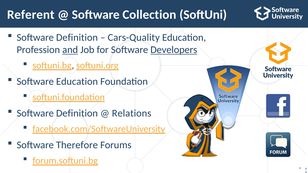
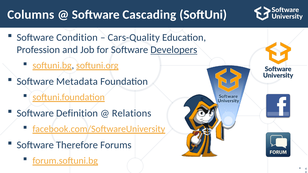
Referent: Referent -> Columns (31, 15)
Collection: Collection -> Cascading (149, 15)
Definition: Definition -> Condition (77, 38)
and underline: present -> none (70, 50)
Software Education: Education -> Metadata (77, 82)
